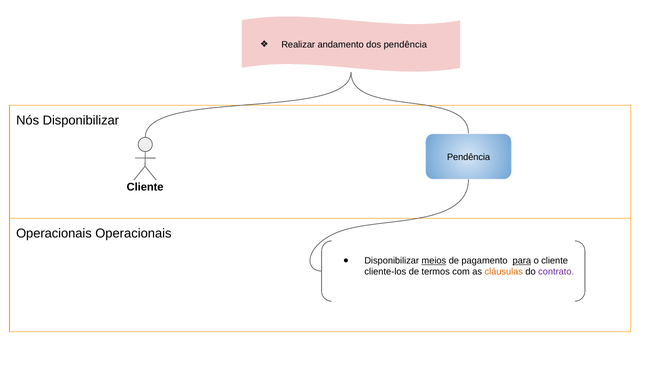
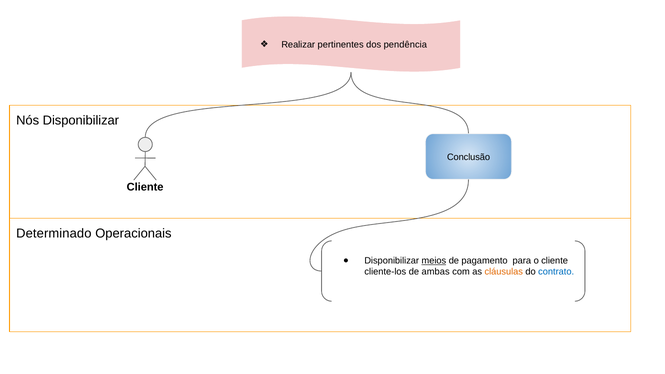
andamento: andamento -> pertinentes (341, 45)
Pendência: Pendência -> Conclusão (469, 157)
Operacionais: Operacionais -> Determinado (54, 234)
para underline: present -> none (522, 261)
termos: termos -> ambas (436, 272)
contrato colour: purple -> blue (556, 272)
